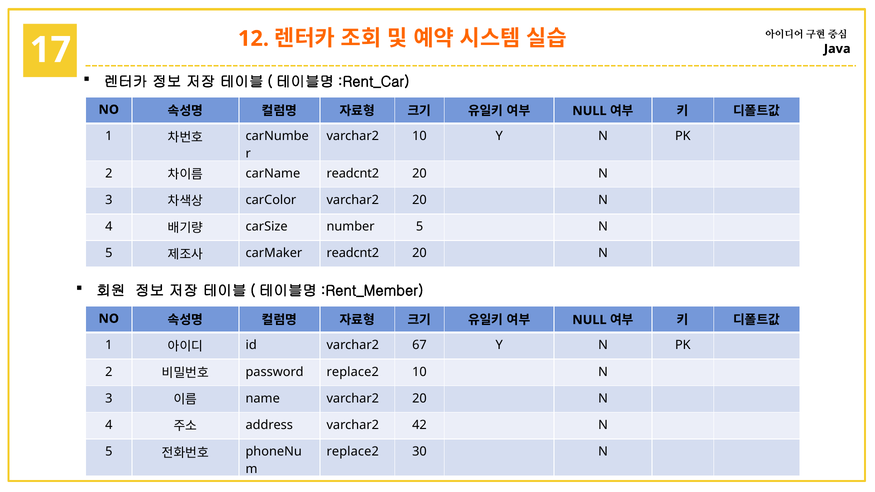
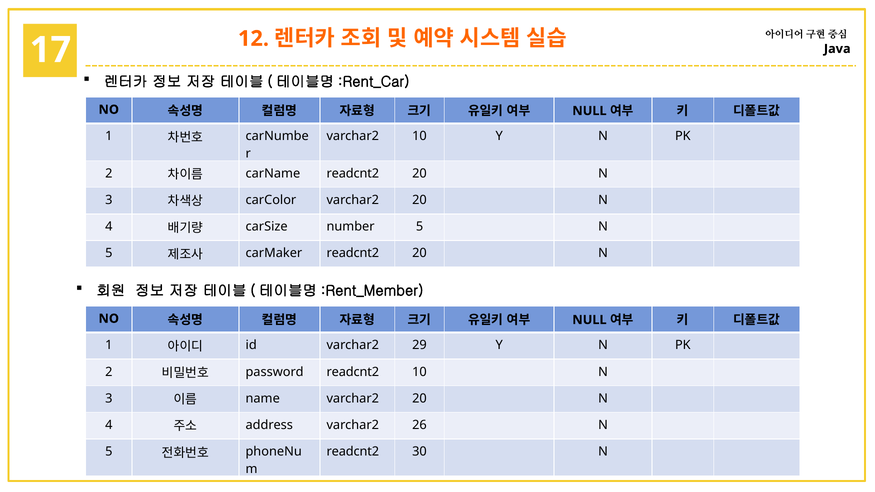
67: 67 -> 29 (419, 345)
password replace2: replace2 -> readcnt2 (353, 372)
42: 42 -> 26 (419, 425)
replace2: replace2 -> readcnt2 (353, 452)
